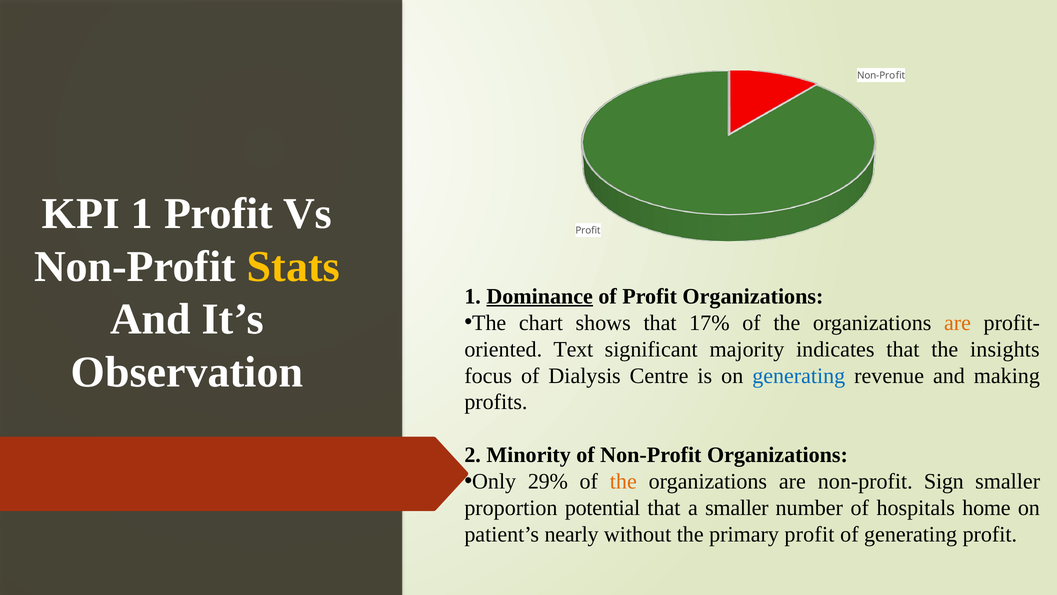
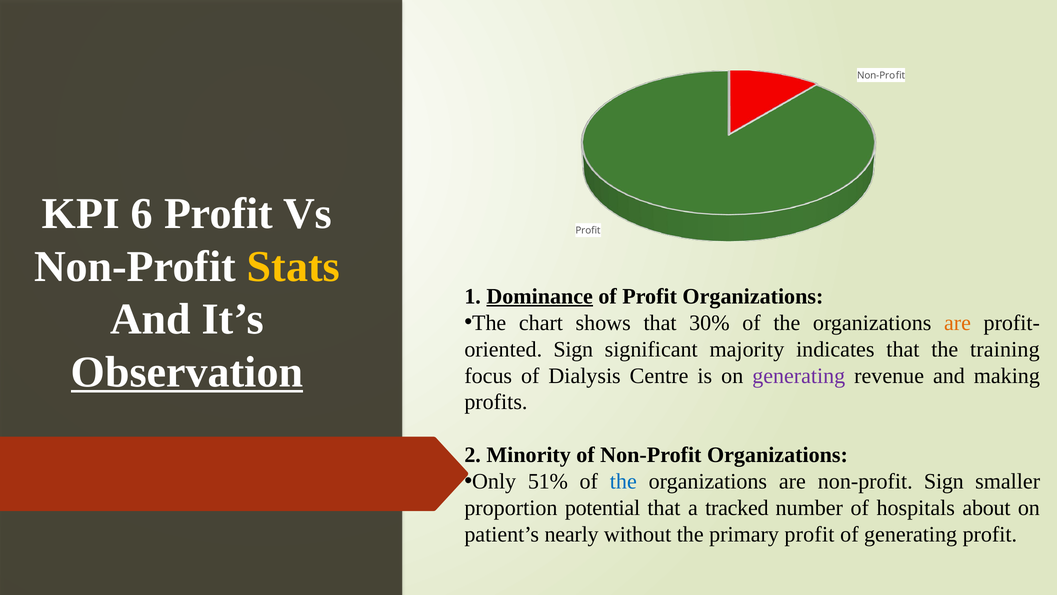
KPI 1: 1 -> 6 (142, 214)
17%: 17% -> 30% (709, 323)
Text: Text -> Sign (573, 349)
insights: insights -> training (1005, 349)
Observation underline: none -> present (187, 372)
generating colour: blue -> purple (799, 375)
29%: 29% -> 51% (548, 481)
the colour: orange -> blue (623, 481)
a smaller: smaller -> tracked (737, 508)
home: home -> about (986, 508)
